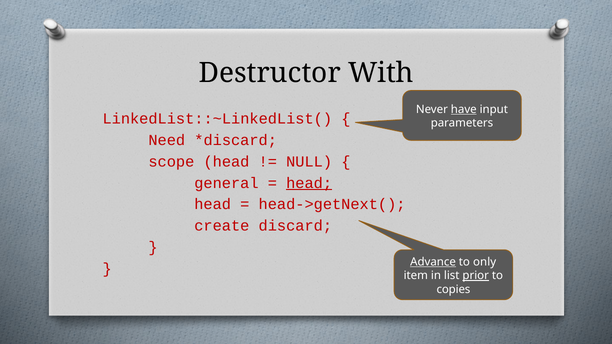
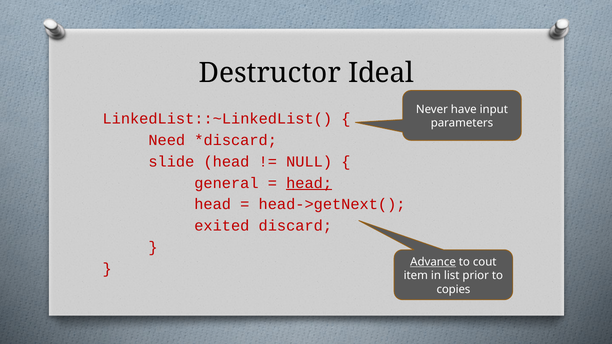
With: With -> Ideal (381, 73)
have underline: present -> none (464, 109)
scope: scope -> slide (171, 162)
create: create -> exited (222, 226)
only: only -> cout (485, 262)
prior underline: present -> none (476, 276)
